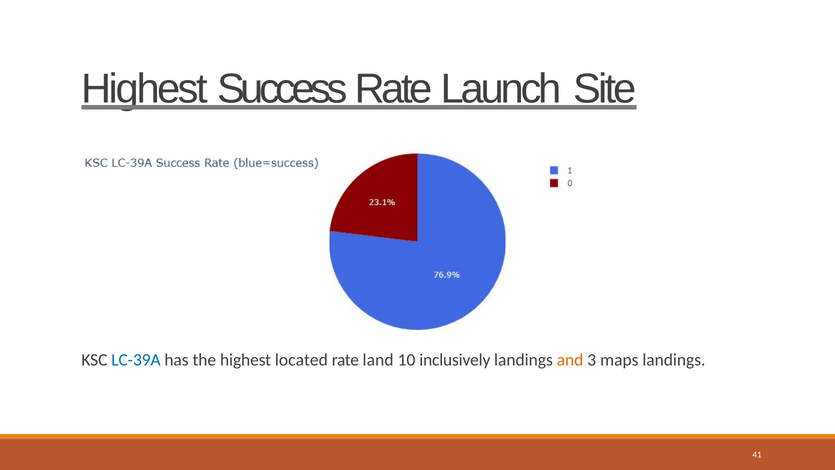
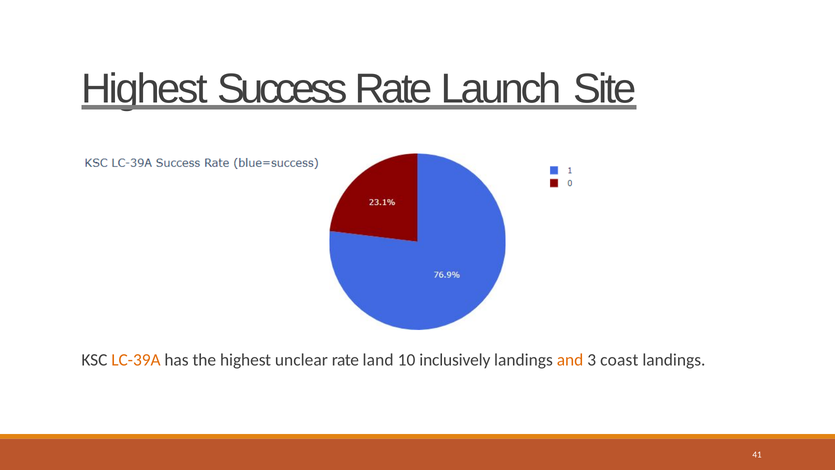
LC-39A colour: blue -> orange (136, 360)
located: located -> unclear (301, 360)
maps: maps -> coast (619, 360)
